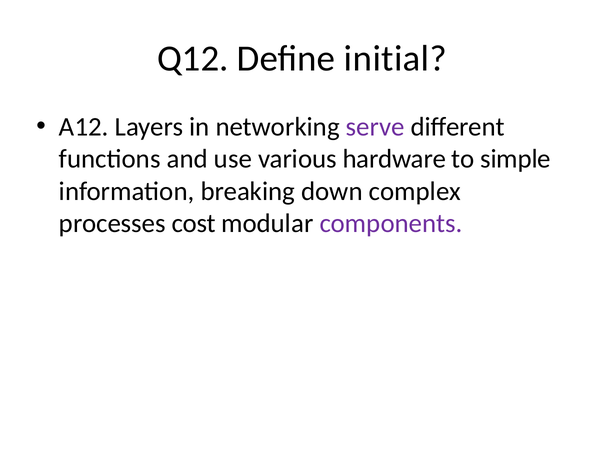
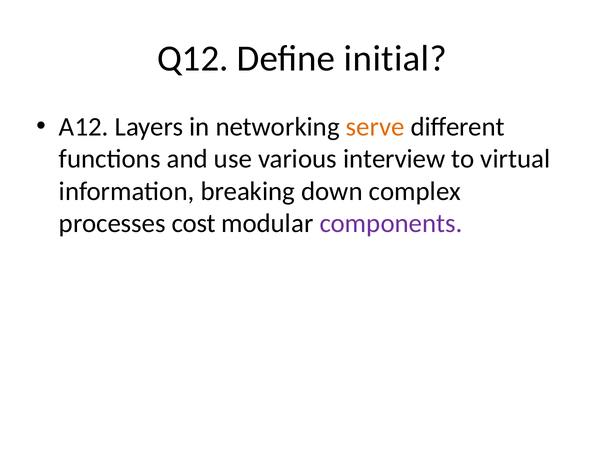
serve colour: purple -> orange (375, 127)
hardware: hardware -> interview (394, 159)
simple: simple -> virtual (515, 159)
